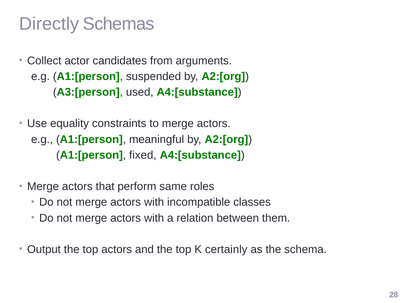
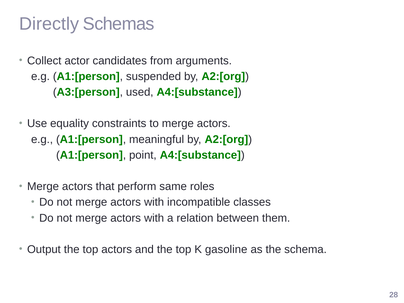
fixed: fixed -> point (143, 155)
certainly: certainly -> gasoline (226, 249)
